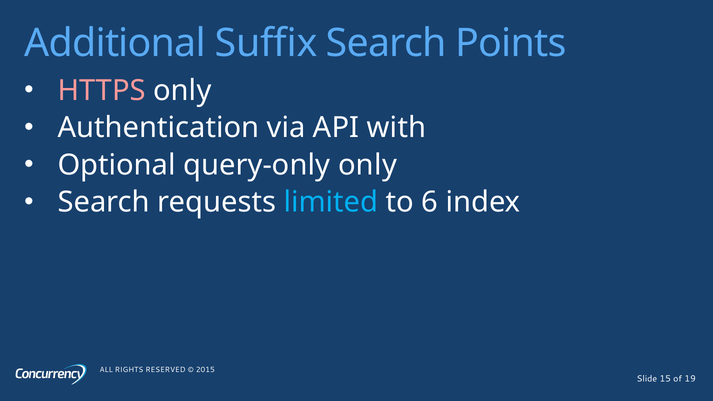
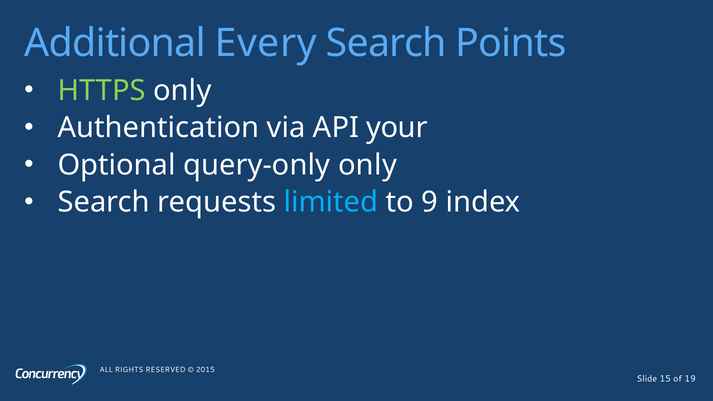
Suffix: Suffix -> Every (266, 43)
HTTPS colour: pink -> light green (102, 90)
with: with -> your (397, 128)
6: 6 -> 9 (430, 202)
